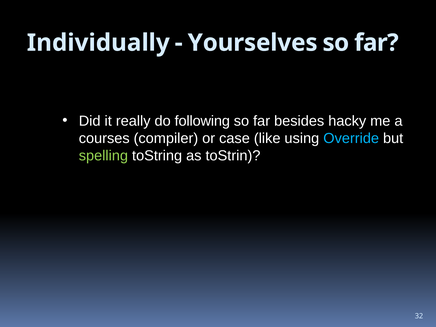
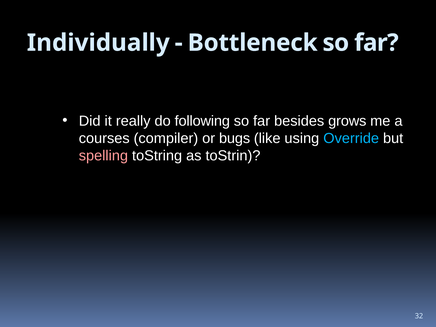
Yourselves: Yourselves -> Bottleneck (253, 43)
hacky: hacky -> grows (347, 121)
case: case -> bugs (235, 138)
spelling colour: light green -> pink (103, 156)
